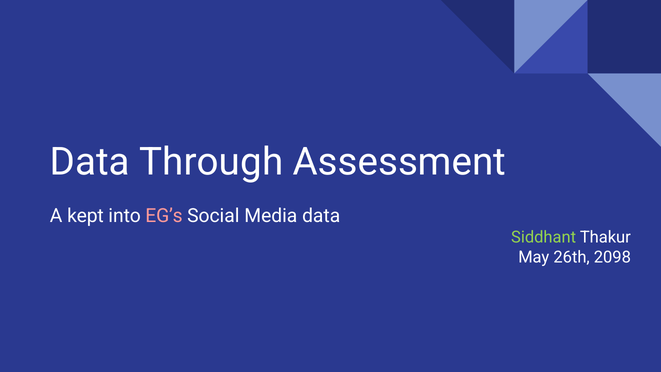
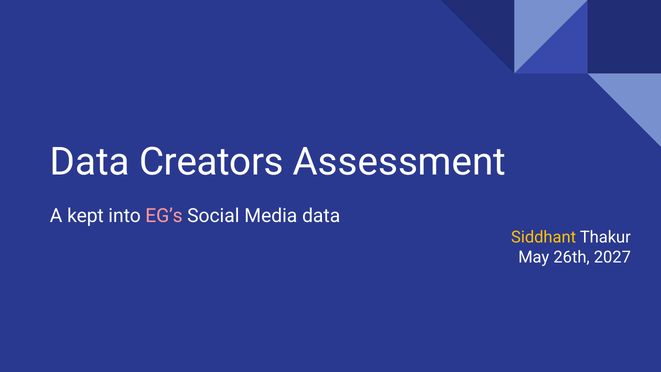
Through: Through -> Creators (211, 162)
Siddhant colour: light green -> yellow (544, 237)
2098: 2098 -> 2027 (612, 257)
